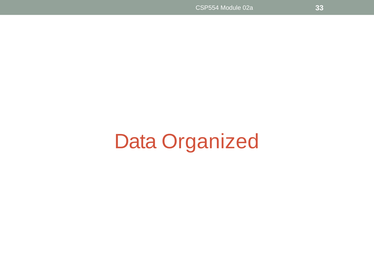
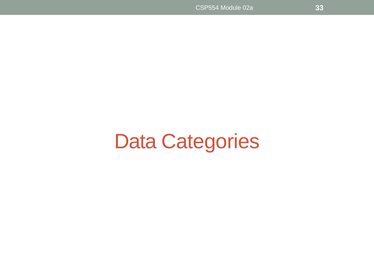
Organized: Organized -> Categories (211, 142)
